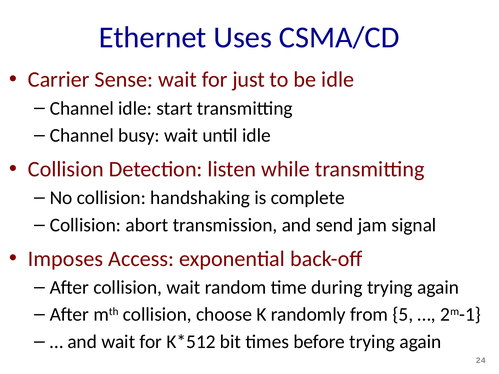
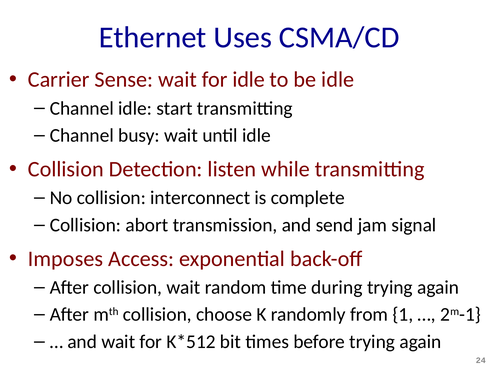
for just: just -> idle (249, 80)
handshaking: handshaking -> interconnect (200, 198)
5: 5 -> 1 (403, 315)
